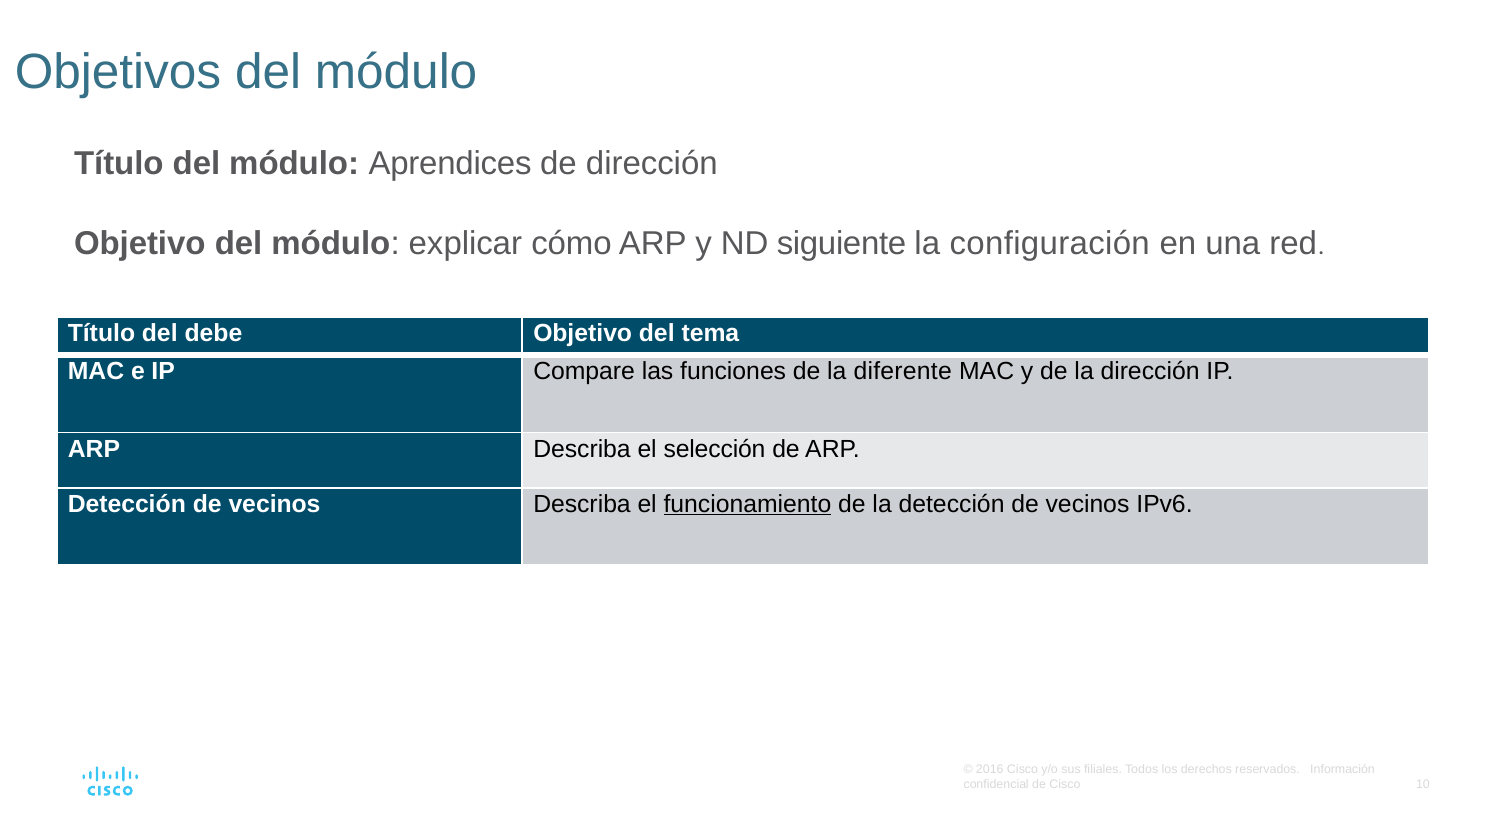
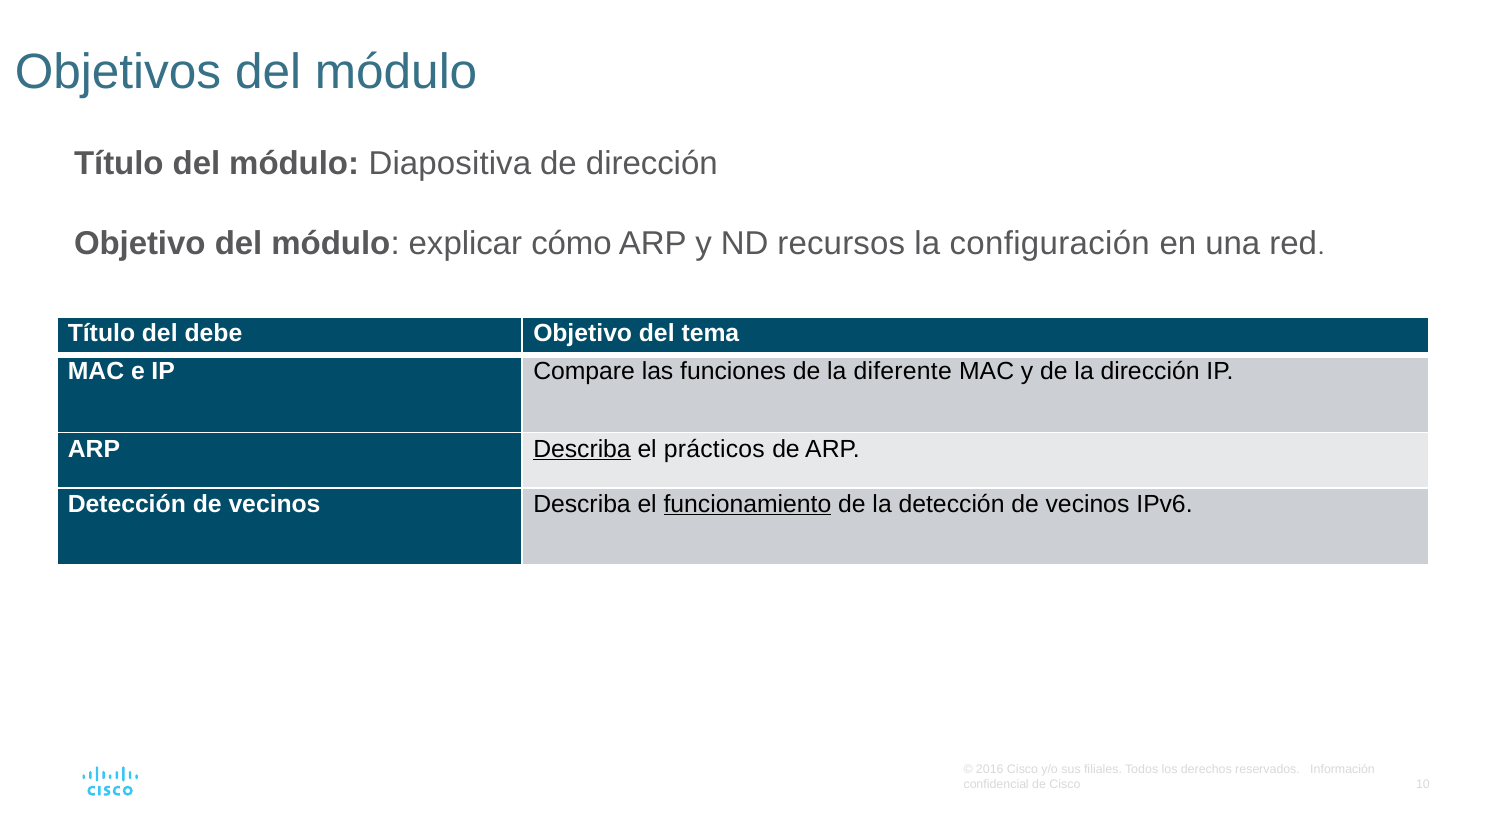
Aprendices: Aprendices -> Diapositiva (450, 164)
siguiente: siguiente -> recursos (841, 243)
Describa underline: none -> present (582, 449)
selección: selección -> prácticos (714, 449)
